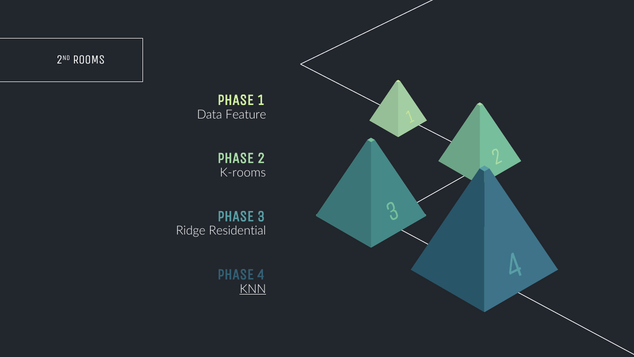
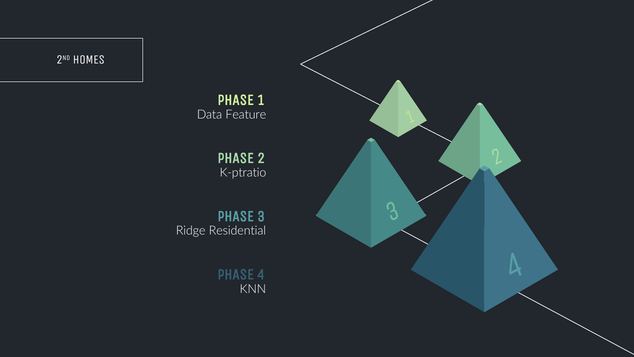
ROOMS: ROOMS -> HOMES (89, 60)
K-rooms: K-rooms -> K-ptratio (243, 172)
KNN underline: present -> none (253, 289)
